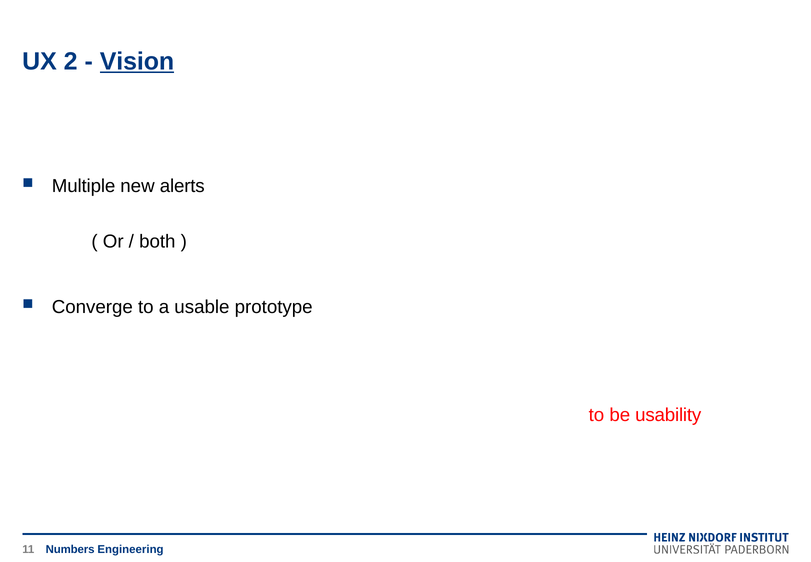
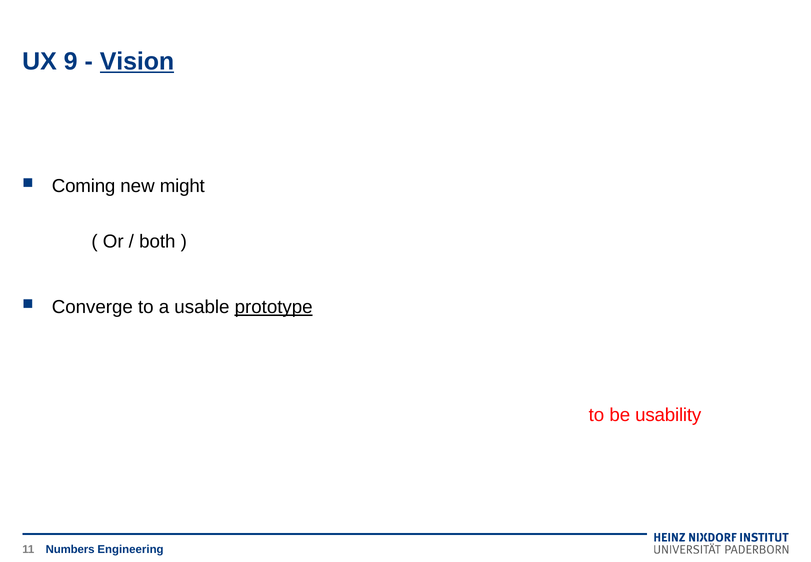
2: 2 -> 9 (71, 61)
Multiple: Multiple -> Coming (84, 186)
alerts: alerts -> might (182, 186)
prototype underline: none -> present (274, 307)
